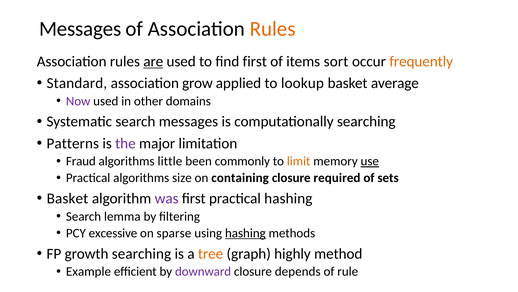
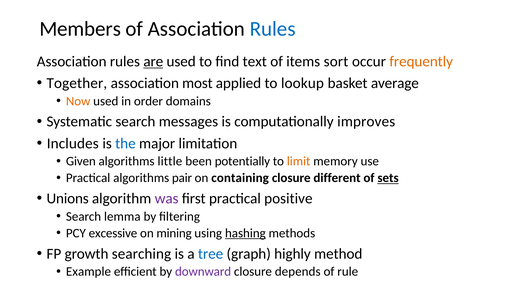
Messages: Messages -> Members (80, 29)
Rules colour: orange -> blue (273, 29)
find first: first -> text (255, 61)
Standard: Standard -> Together (77, 83)
grow: grow -> most (197, 83)
Now colour: purple -> orange (78, 101)
other: other -> order (148, 101)
computationally searching: searching -> improves (366, 121)
Patterns: Patterns -> Includes (73, 143)
the colour: purple -> blue (125, 143)
Fraud: Fraud -> Given (81, 161)
commonly: commonly -> potentially (242, 161)
use underline: present -> none (370, 161)
size: size -> pair (182, 178)
required: required -> different (337, 178)
sets underline: none -> present (388, 178)
Basket: Basket -> Unions (68, 198)
practical hashing: hashing -> positive (288, 198)
sparse: sparse -> mining (174, 233)
tree colour: orange -> blue (211, 253)
